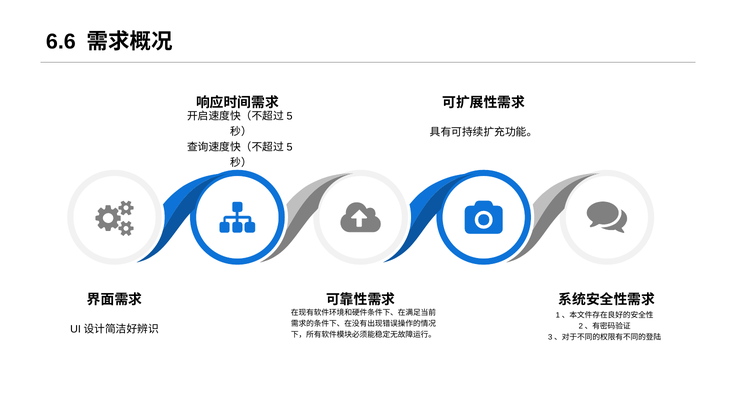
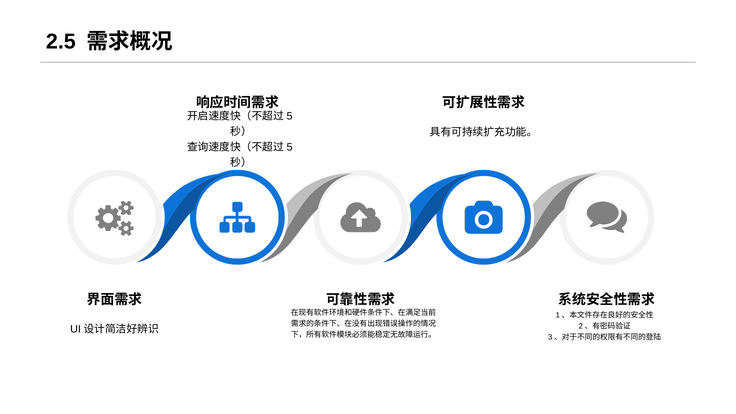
6.6: 6.6 -> 2.5 (61, 42)
